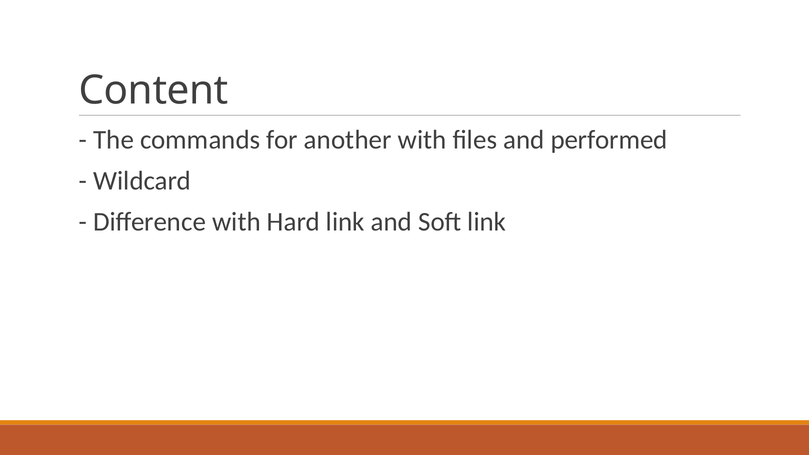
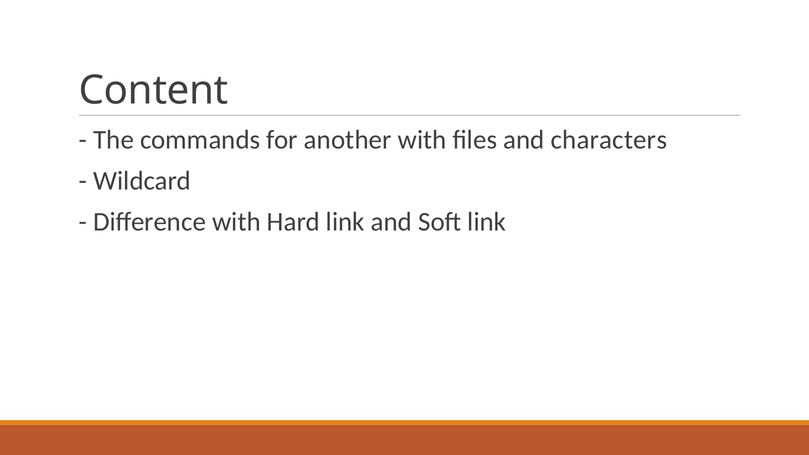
performed: performed -> characters (609, 140)
